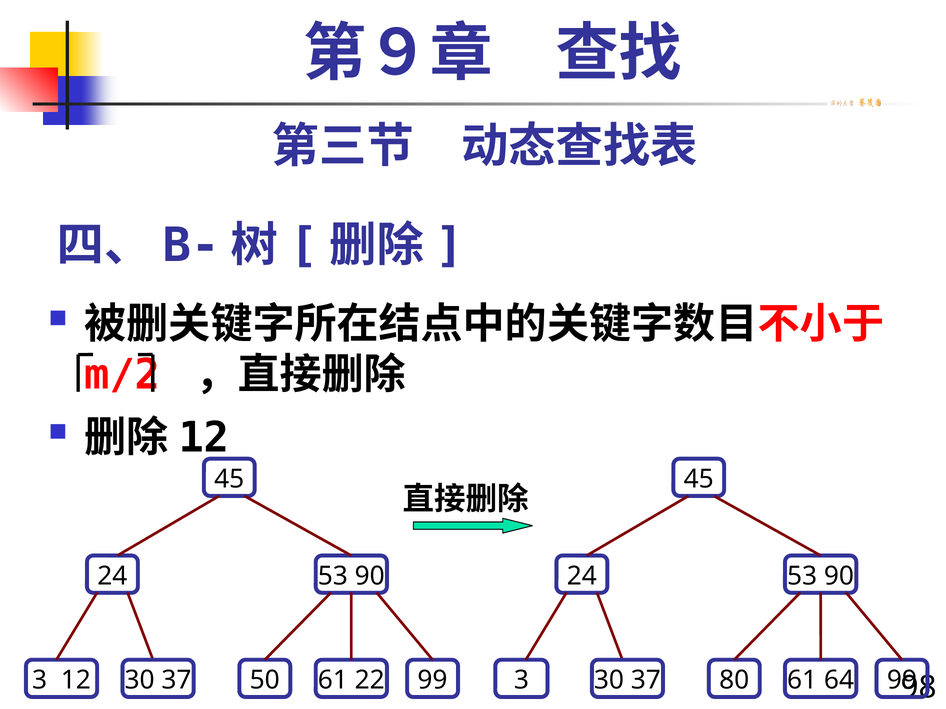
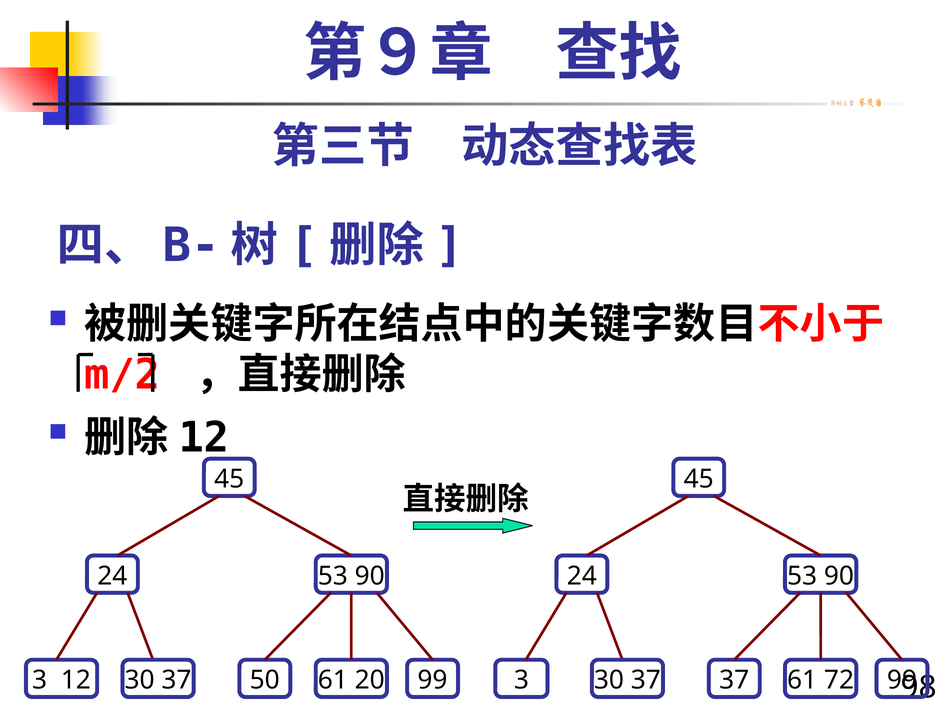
22: 22 -> 20 (370, 681)
3 80: 80 -> 37 (734, 681)
64: 64 -> 72 (839, 681)
